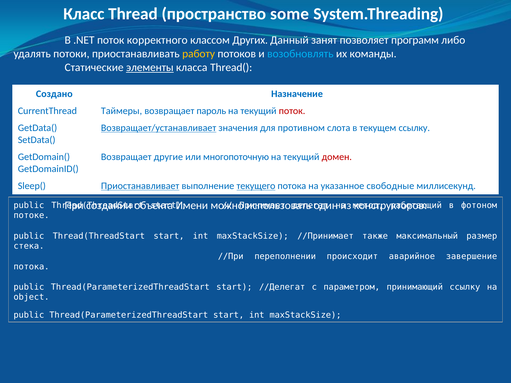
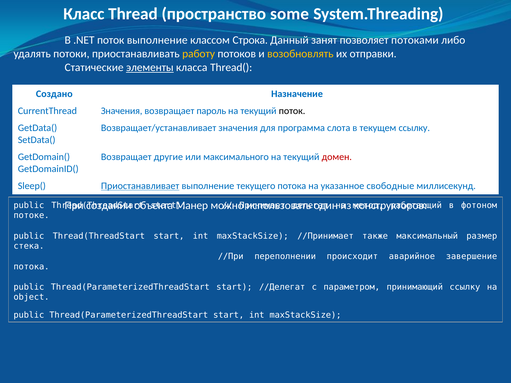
поток корректного: корректного -> выполнение (157, 40)
Других: Других -> Строка (250, 40)
программ: программ -> потоками (415, 40)
возобновлять colour: light blue -> yellow (300, 54)
команды: команды -> отправки (373, 54)
CurrentThread Таймеры: Таймеры -> Значения (122, 111)
поток colour: red -> black (292, 111)
Возвращает/устанавливает underline: present -> none (159, 128)
противном: противном -> программа (301, 128)
многопоточную: многопоточную -> максимального (236, 157)
текущего underline: present -> none (256, 186)
Имени: Имени -> Манер (192, 206)
